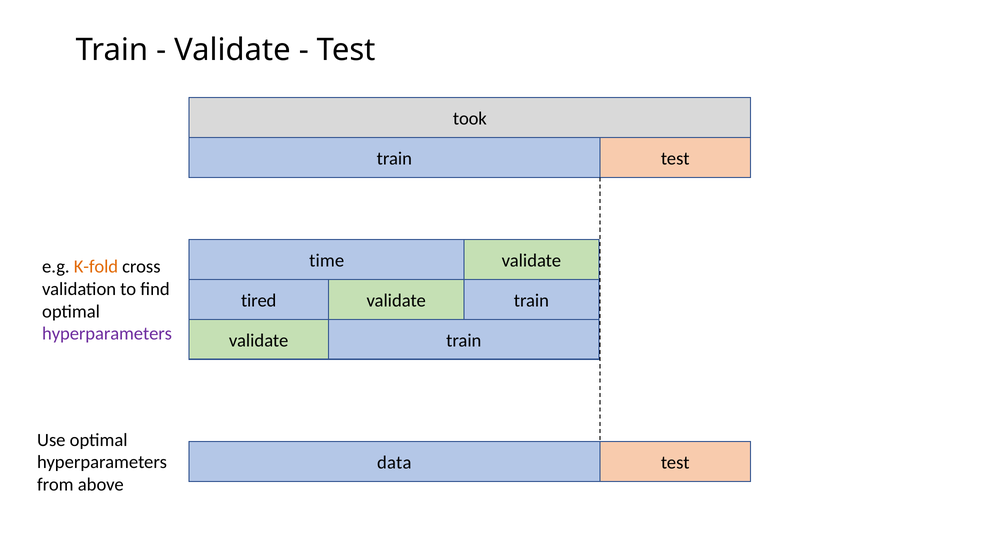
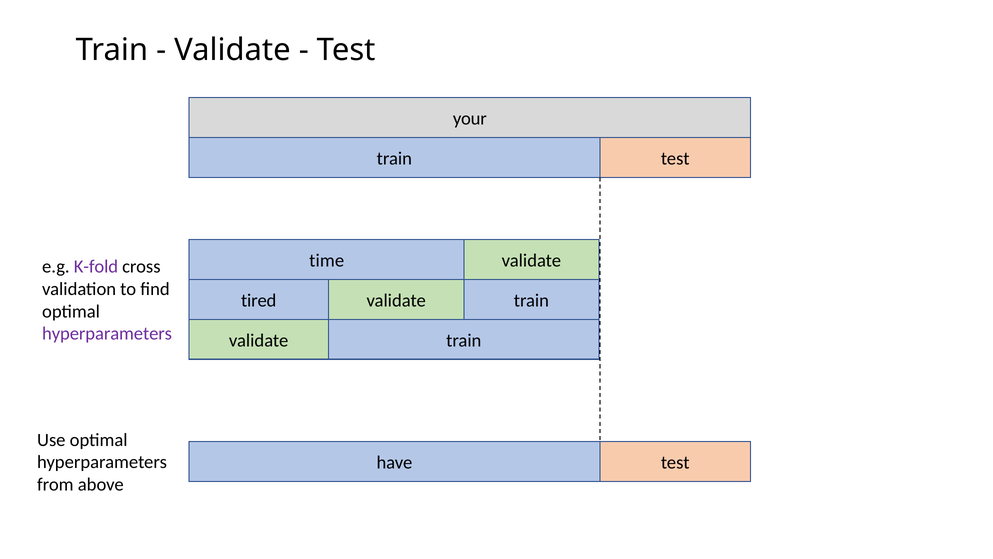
took: took -> your (470, 119)
K-fold colour: orange -> purple (96, 266)
data: data -> have (394, 462)
